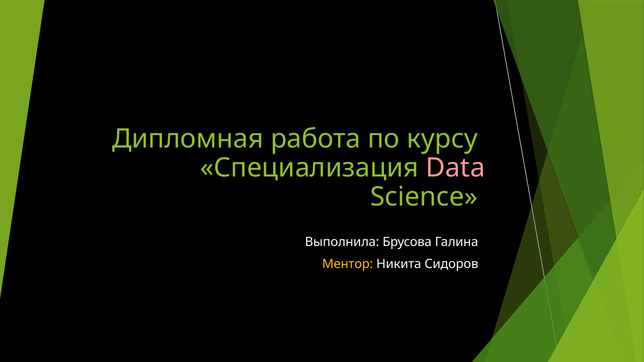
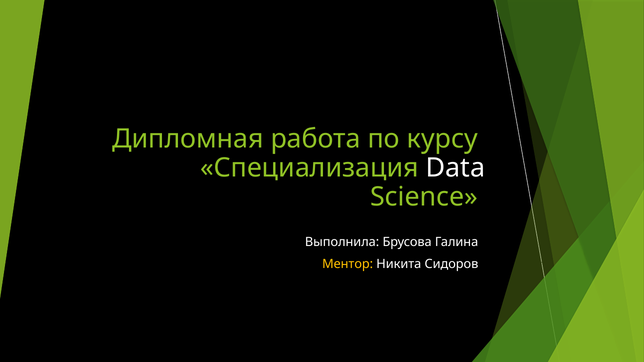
Data colour: pink -> white (455, 168)
